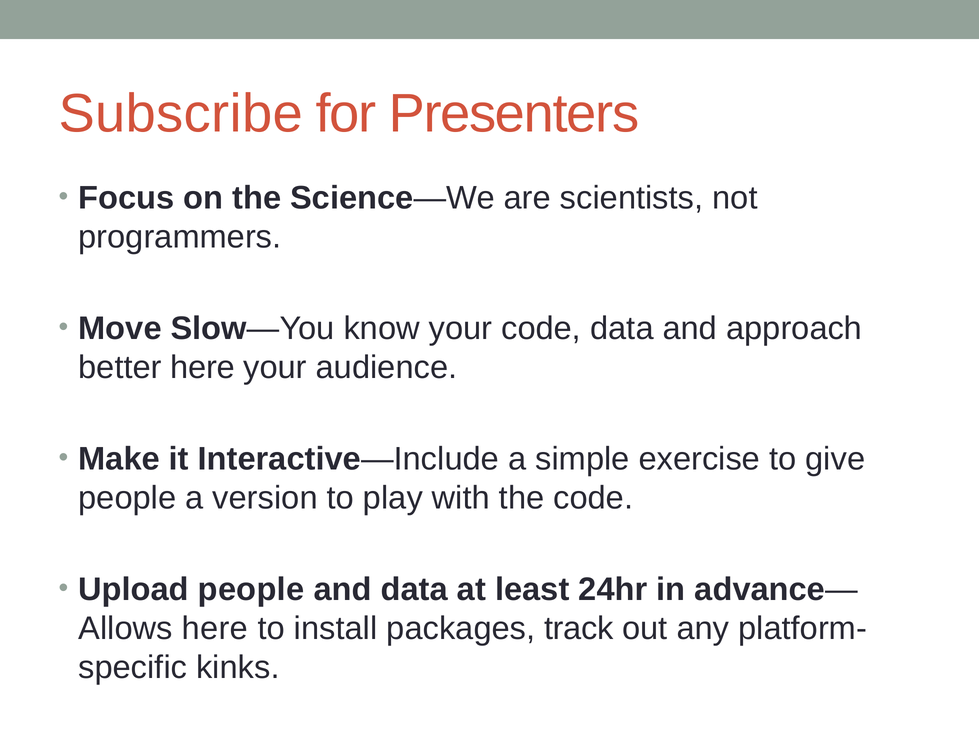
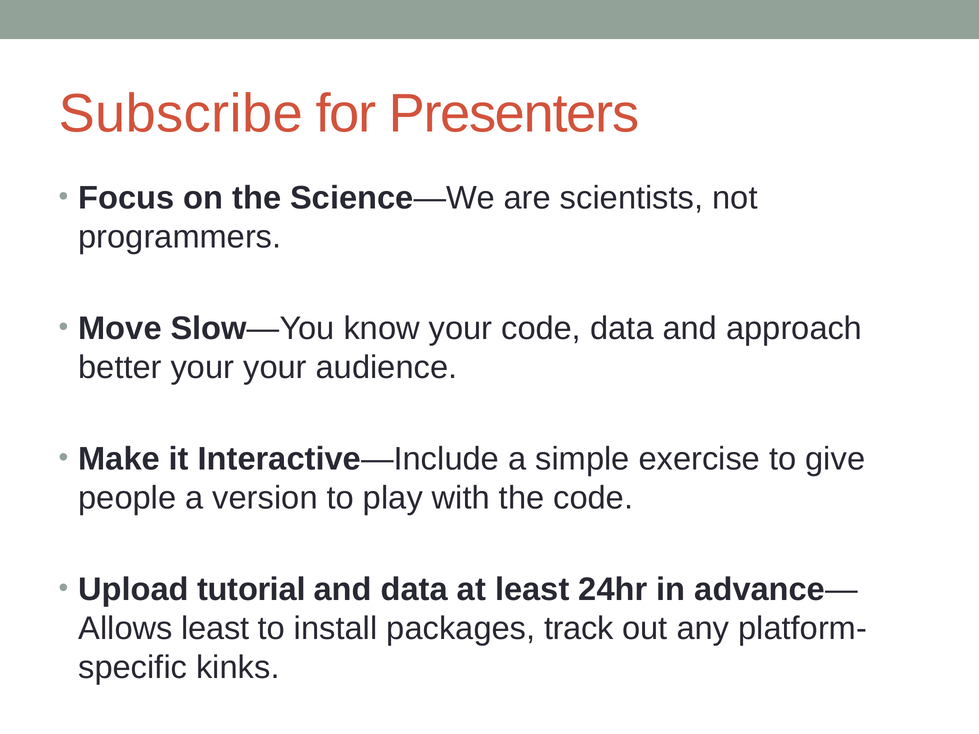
better here: here -> your (202, 368)
Upload people: people -> tutorial (251, 590)
here: here -> least (215, 629)
